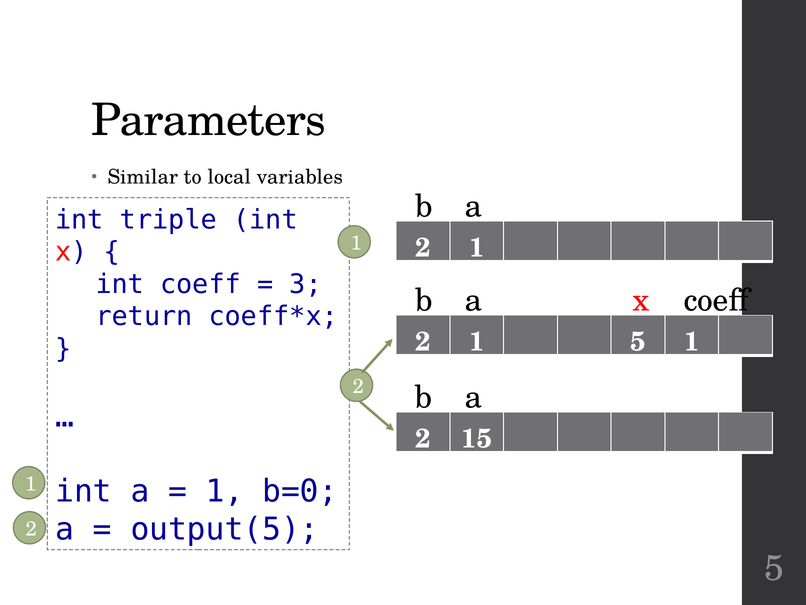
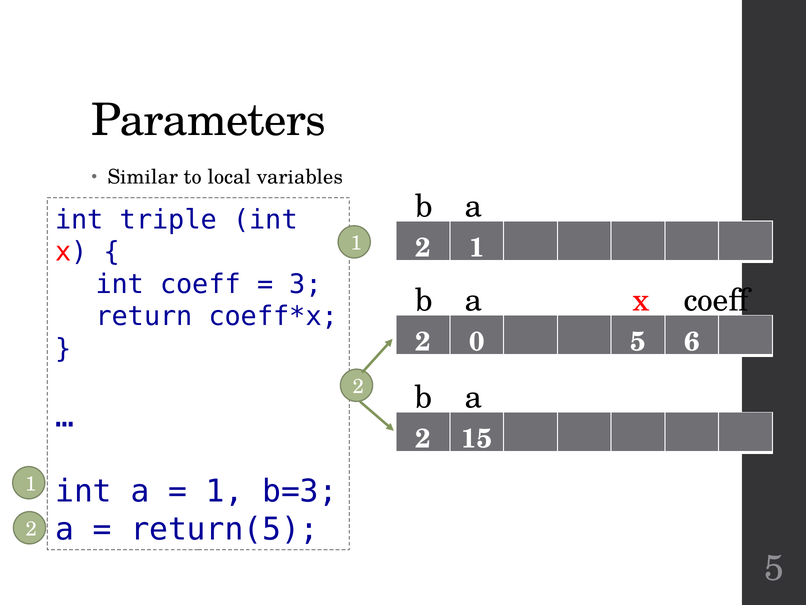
1: 1 -> 0 (477, 342)
5 1: 1 -> 6 (692, 342)
b=0: b=0 -> b=3 (300, 491)
output(5: output(5 -> return(5 (225, 529)
